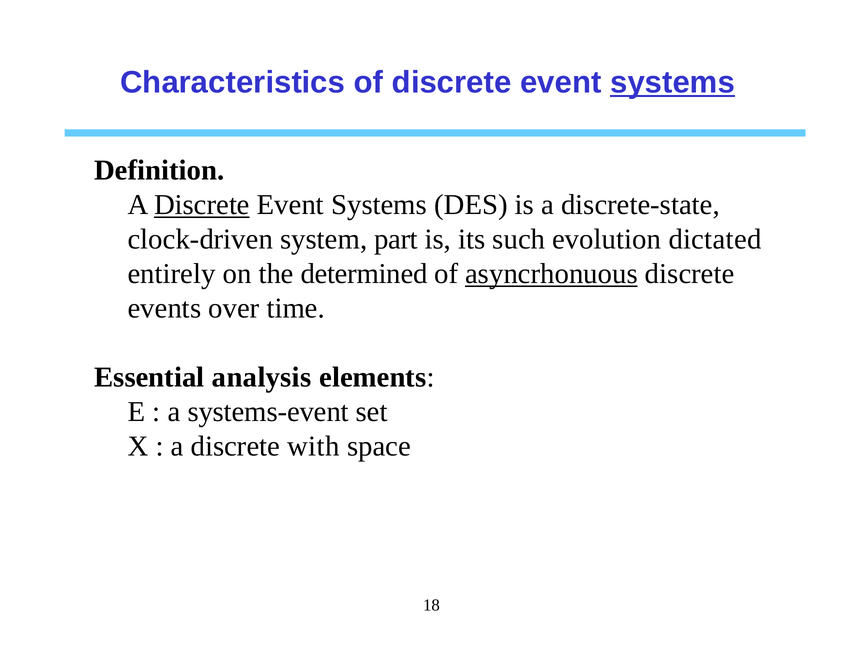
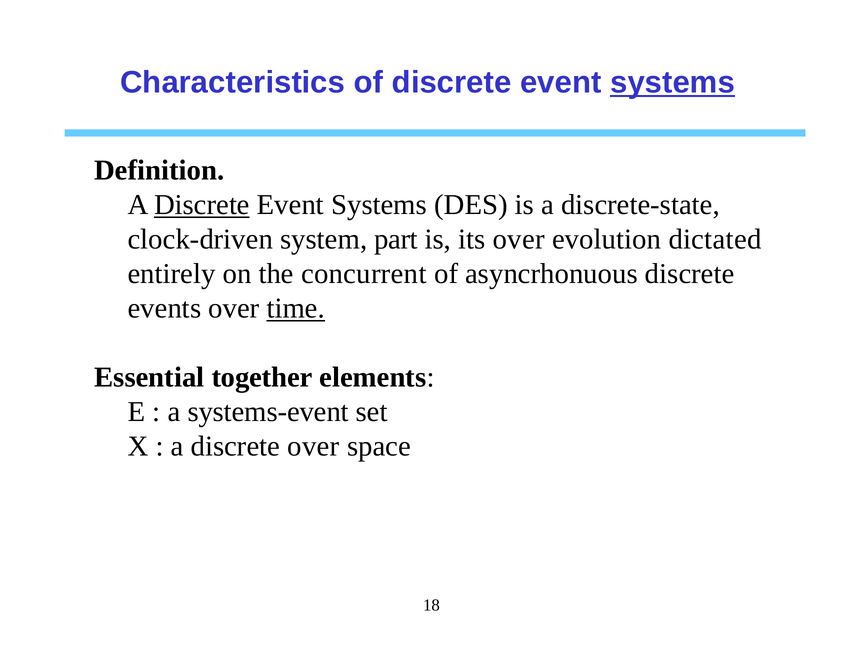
its such: such -> over (519, 239)
determined: determined -> concurrent (364, 274)
asyncrhonuous underline: present -> none (551, 274)
time underline: none -> present (296, 308)
analysis: analysis -> together (262, 378)
discrete with: with -> over (313, 447)
